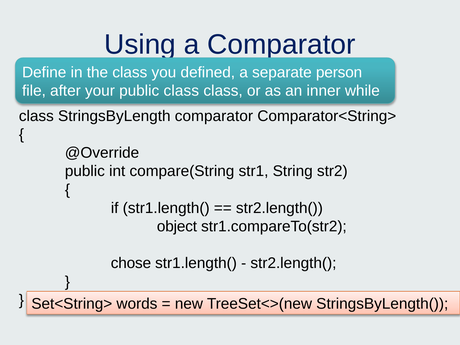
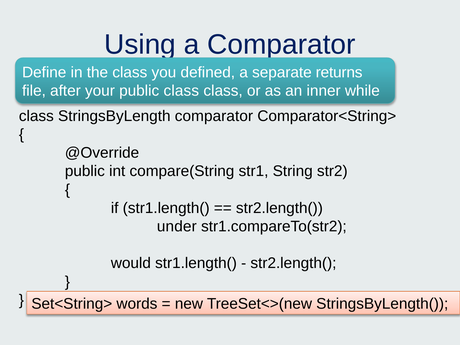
person: person -> returns (339, 72)
object: object -> under (177, 226)
chose: chose -> would (131, 263)
